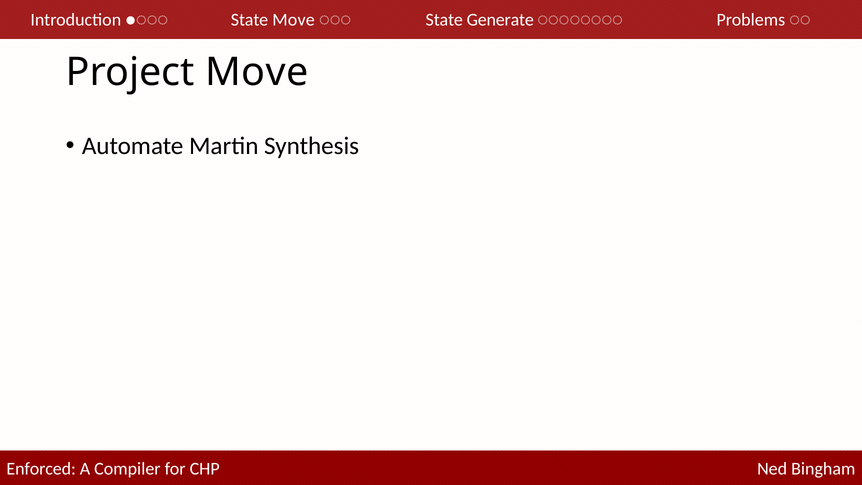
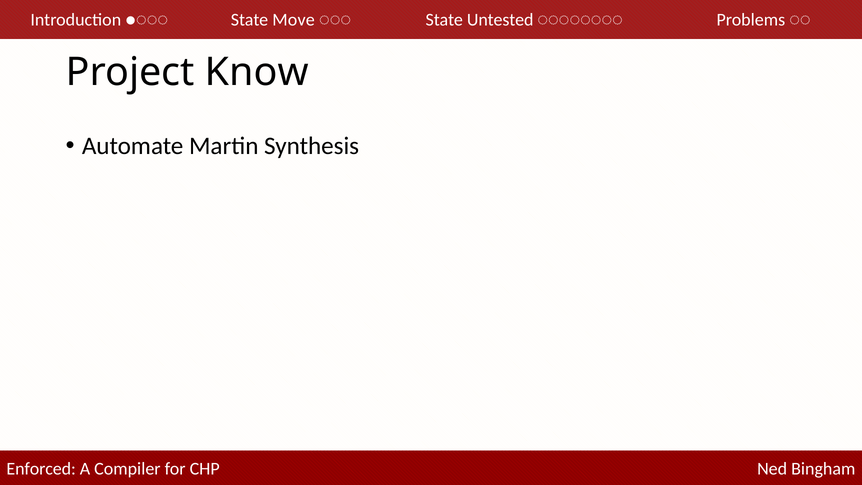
Generate: Generate -> Untested (500, 20)
Project Move: Move -> Know (257, 72)
